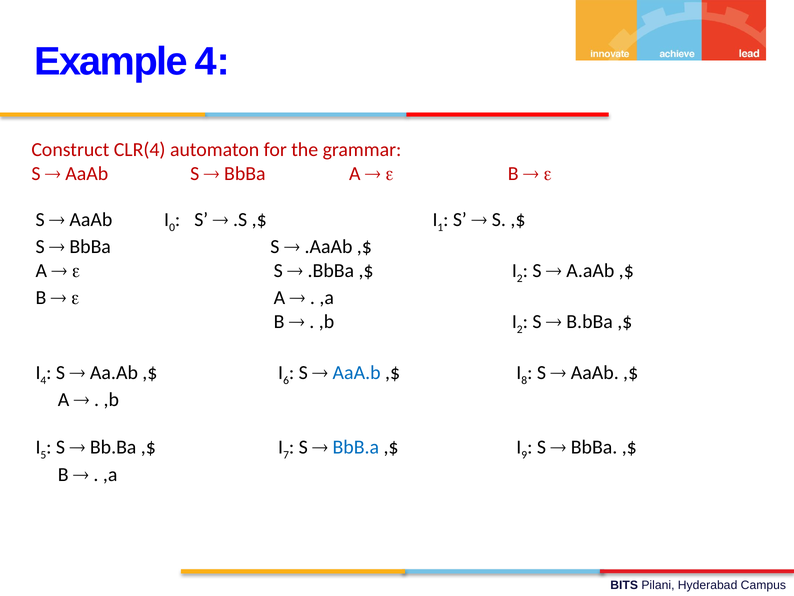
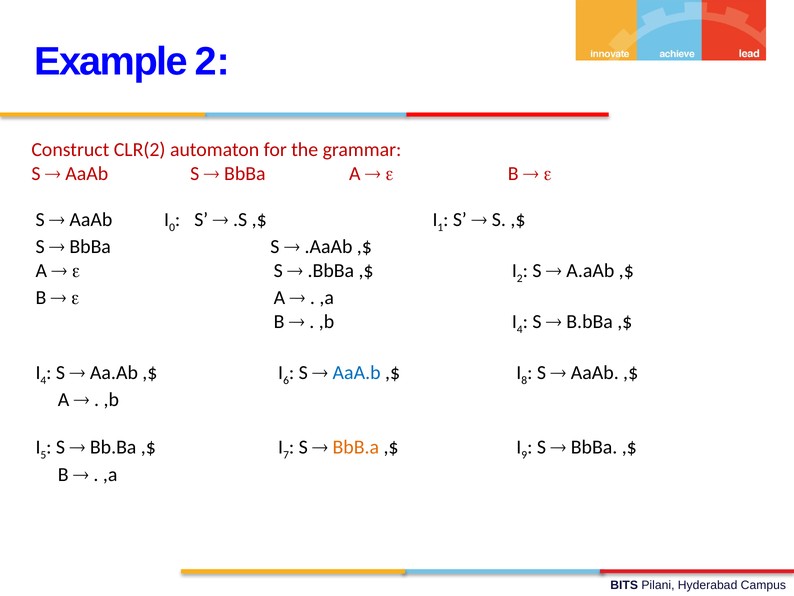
Example 4: 4 -> 2 (212, 62)
CLR(4: CLR(4 -> CLR(2 (140, 149)
2: 2 -> 4 (520, 329)
BbB.a colour: blue -> orange (356, 447)
